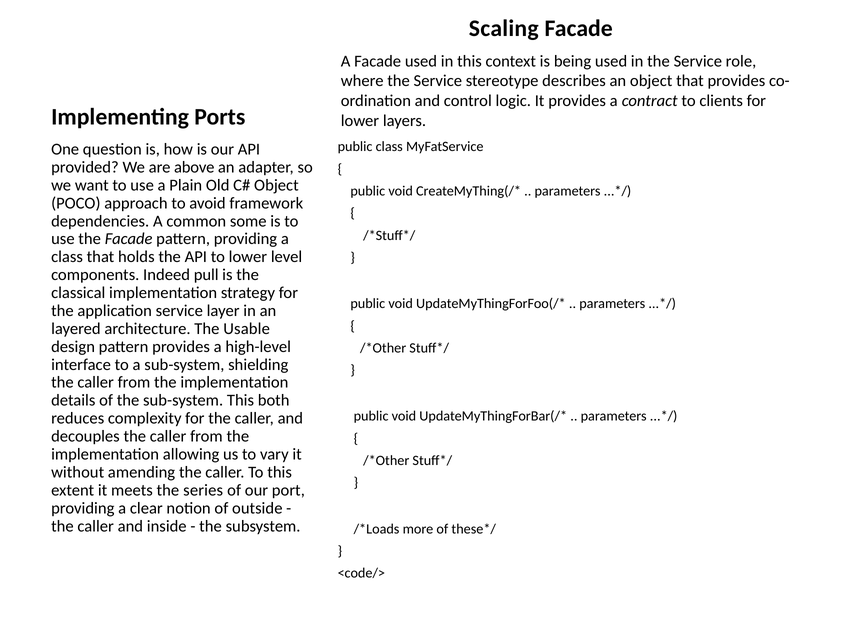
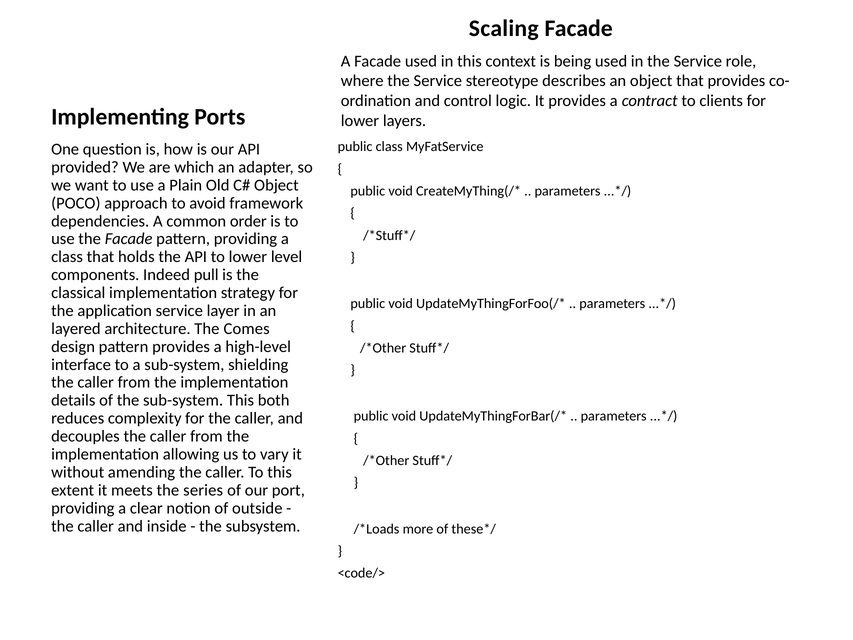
above: above -> which (194, 167)
some: some -> order (248, 221)
Usable: Usable -> Comes (247, 329)
